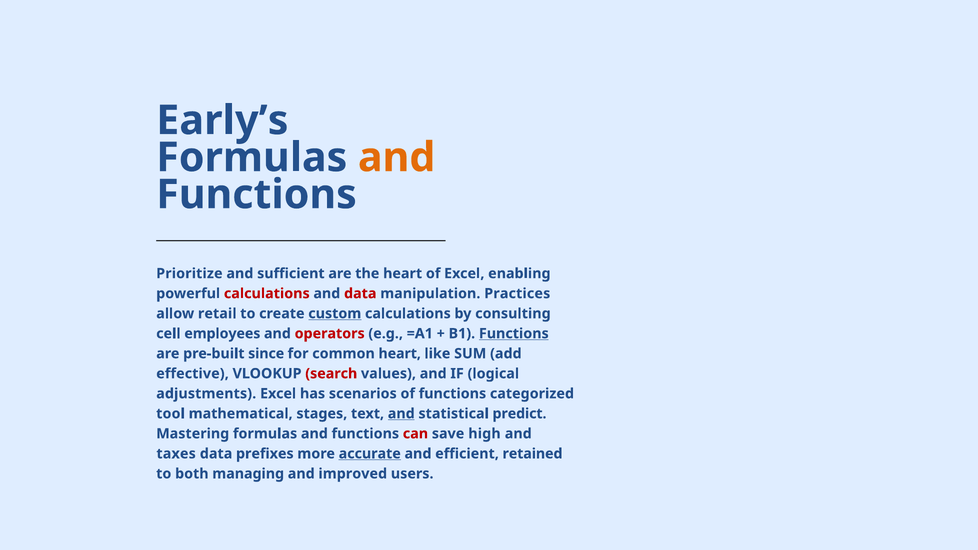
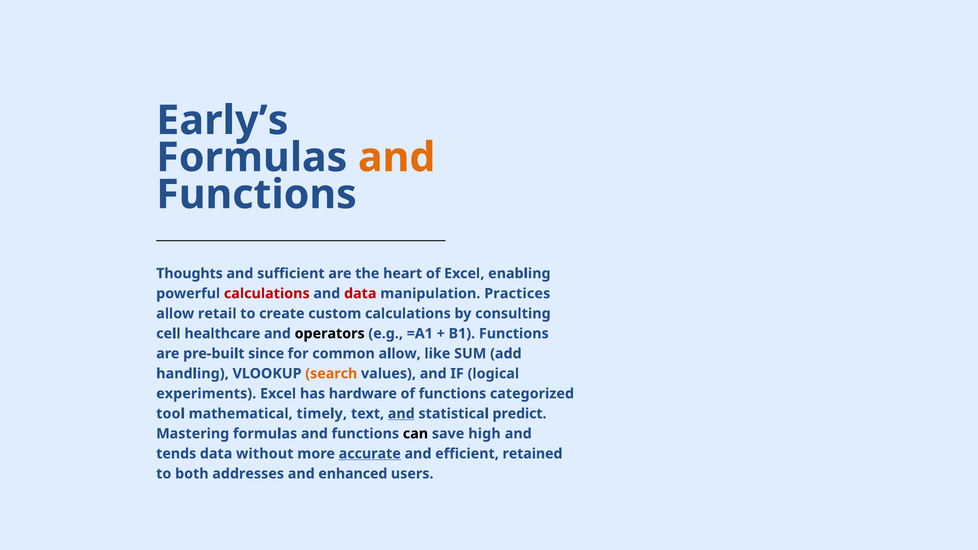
Prioritize: Prioritize -> Thoughts (190, 274)
custom underline: present -> none (335, 314)
employees: employees -> healthcare (222, 334)
operators colour: red -> black (330, 334)
Functions underline: present -> none (514, 334)
common heart: heart -> allow (400, 354)
effective: effective -> handling (193, 374)
search colour: red -> orange (331, 374)
adjustments: adjustments -> experiments (206, 394)
scenarios: scenarios -> hardware (363, 394)
stages: stages -> timely (322, 414)
can colour: red -> black (415, 434)
taxes: taxes -> tends (176, 454)
prefixes: prefixes -> without (265, 454)
managing: managing -> addresses (248, 474)
improved: improved -> enhanced (353, 474)
